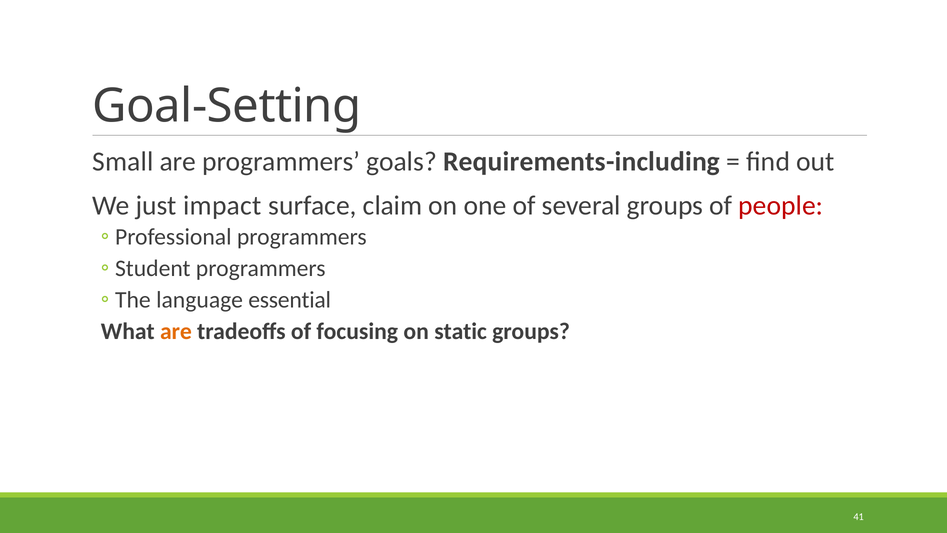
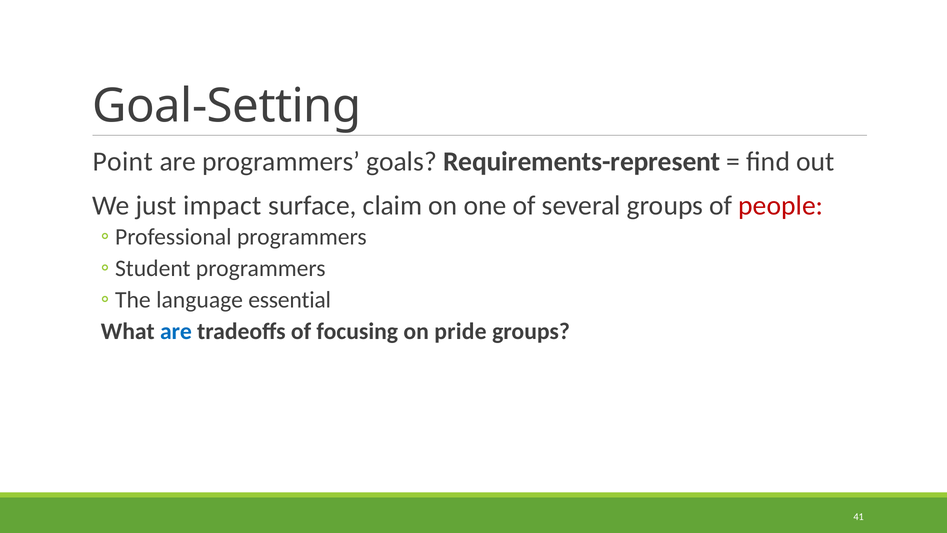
Small: Small -> Point (123, 162)
Requirements-including: Requirements-including -> Requirements-represent (582, 162)
are colour: orange -> blue (176, 331)
static: static -> pride (460, 331)
